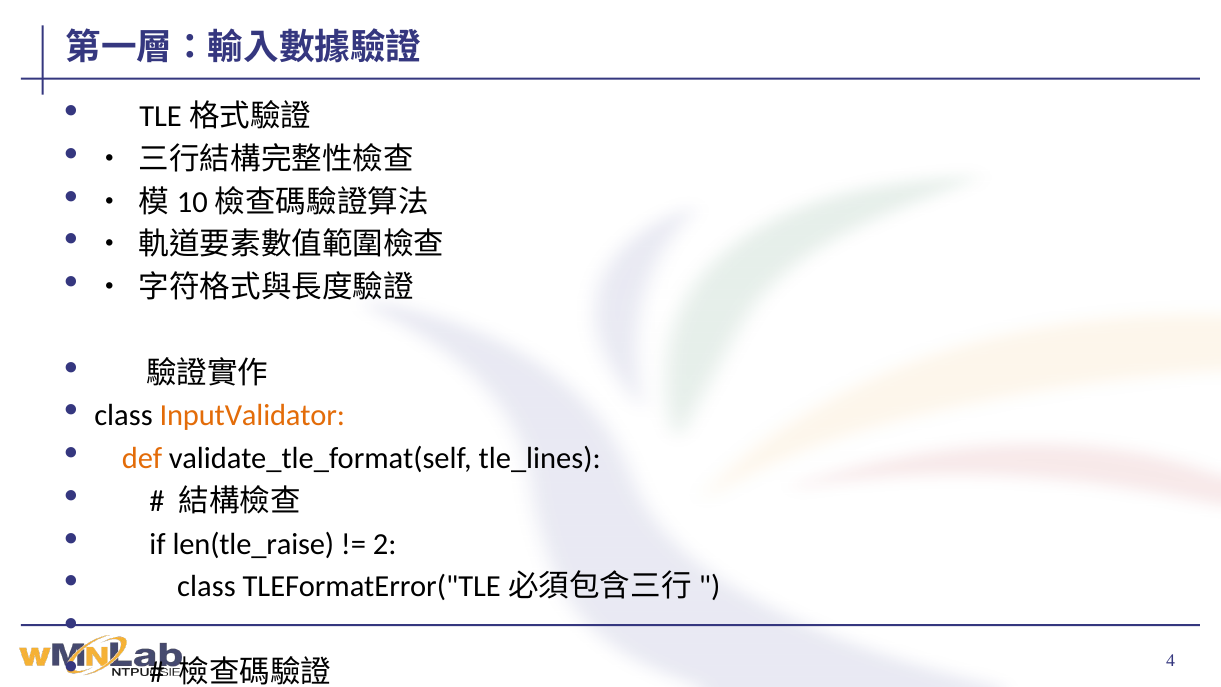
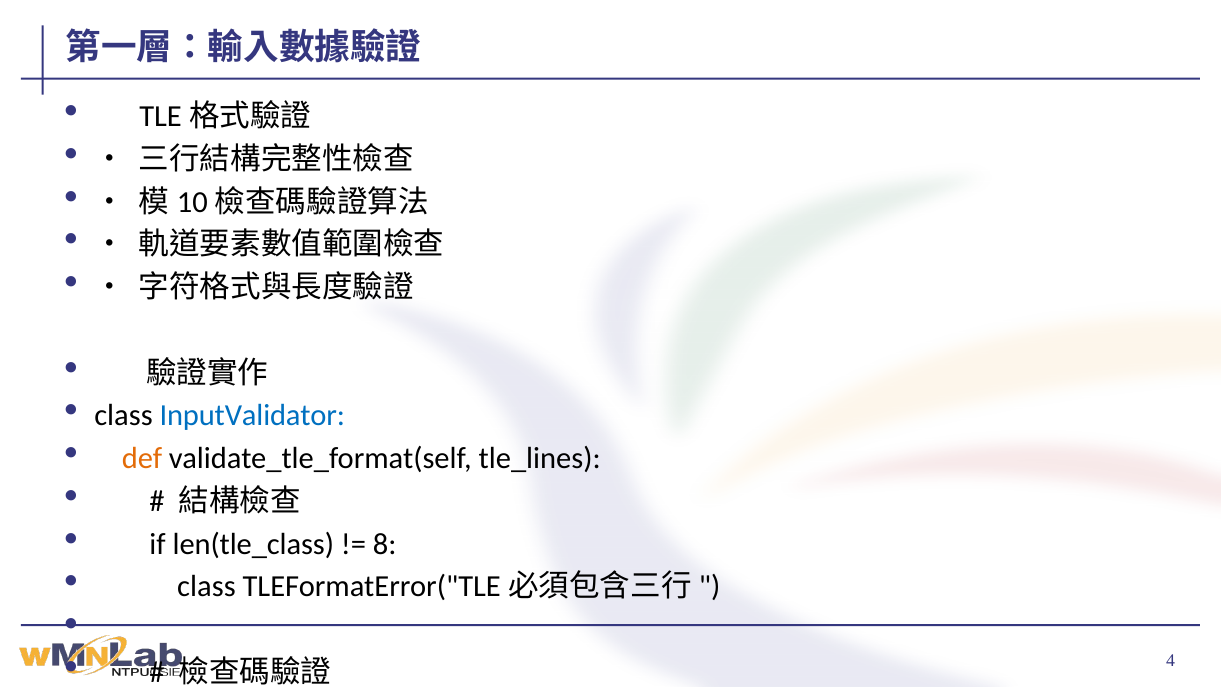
InputValidator colour: orange -> blue (252, 416)
len(tle_raise: len(tle_raise -> len(tle_class (253, 544)
2: 2 -> 8 (385, 544)
